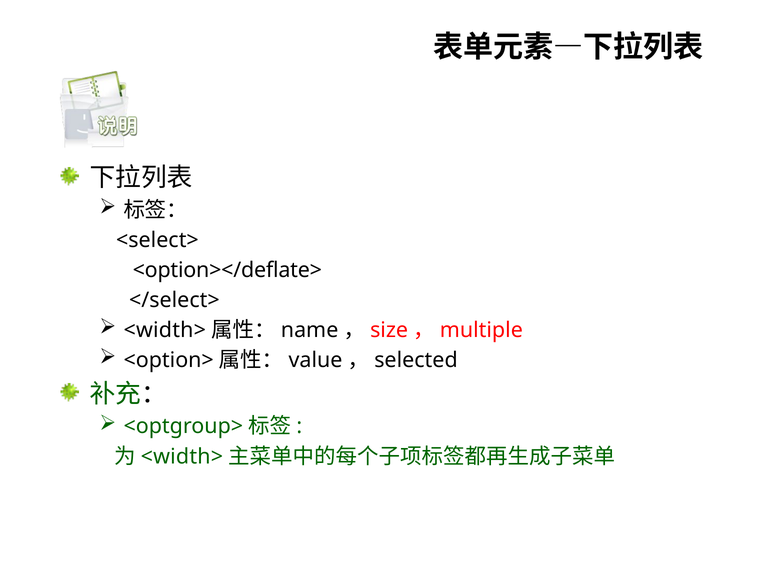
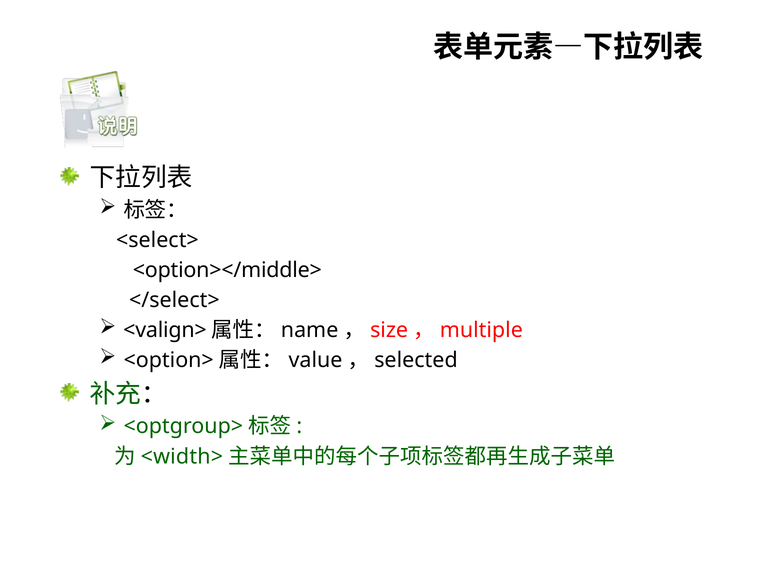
<option></deflate>: <option></deflate> -> <option></middle> (227, 270)
<width>: <width> -> <valign> (165, 330)
